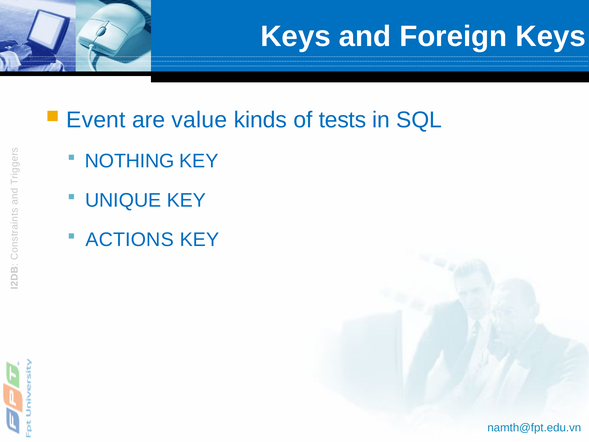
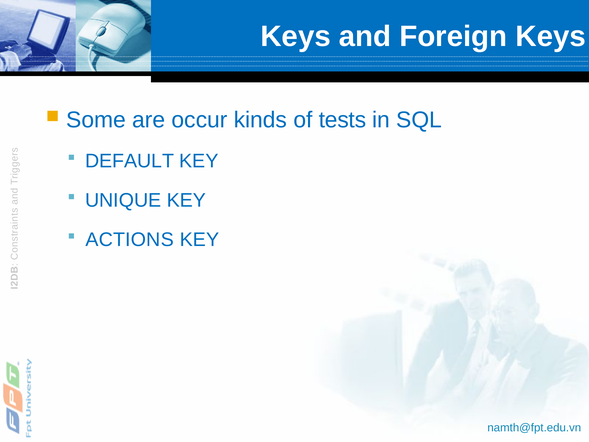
Event: Event -> Some (96, 120)
value: value -> occur (199, 120)
NOTHING: NOTHING -> DEFAULT (130, 161)
